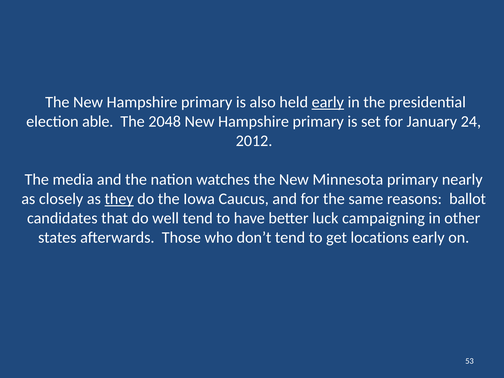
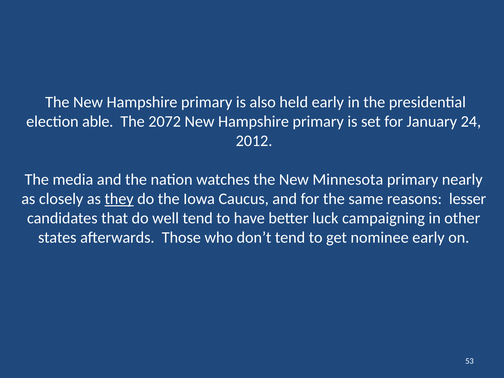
early underline: present -> none (328, 102)
2048: 2048 -> 2072 (165, 122)
ballot: ballot -> lesser (468, 199)
locations: locations -> nominee (380, 237)
